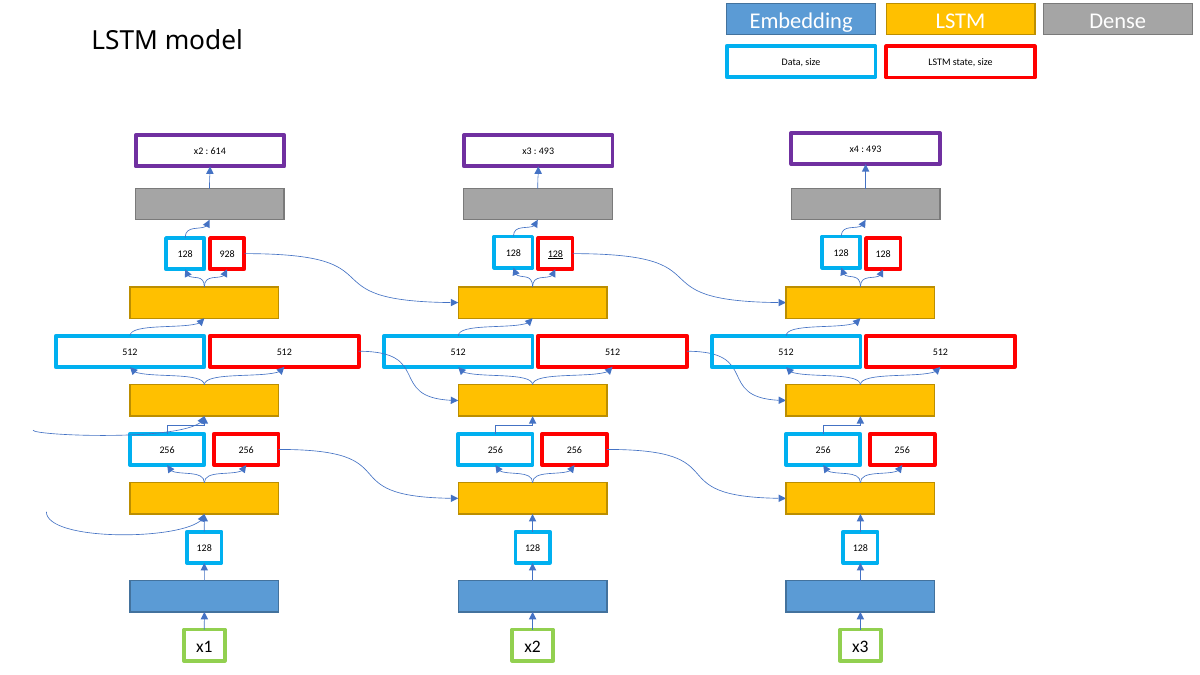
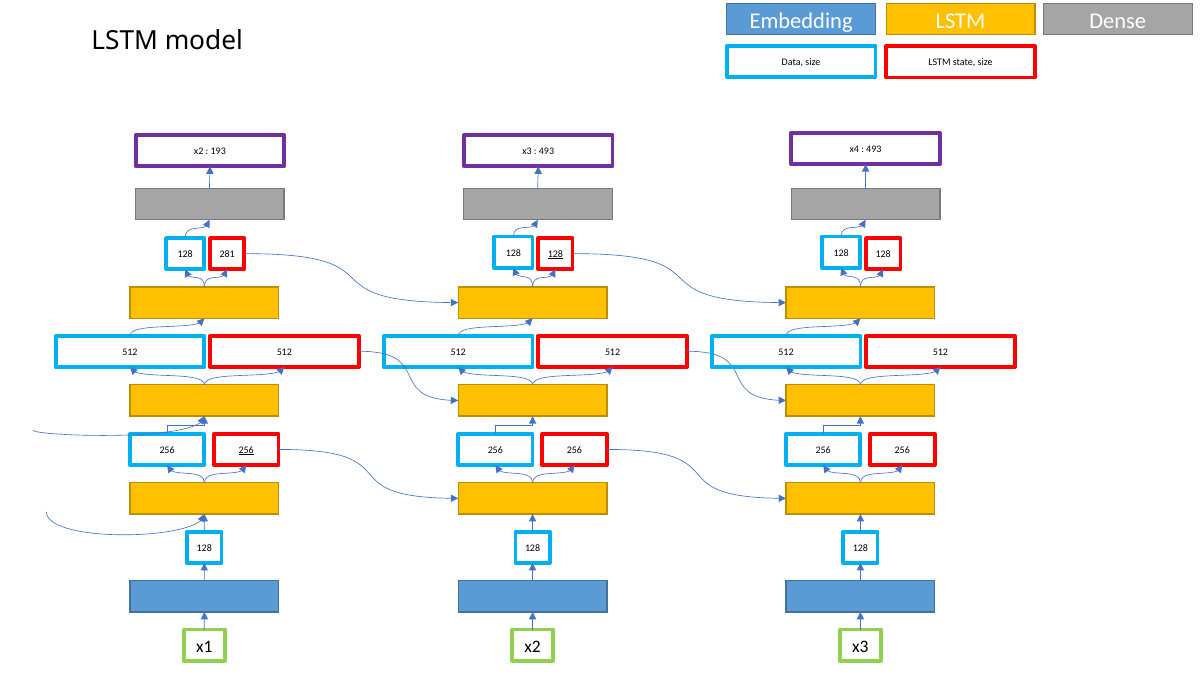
614: 614 -> 193 (218, 151)
928: 928 -> 281 (227, 254)
256 underline: none -> present (246, 450)
